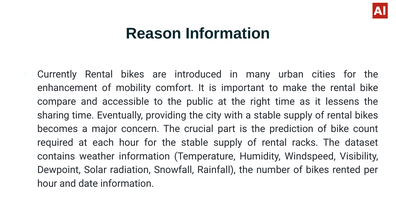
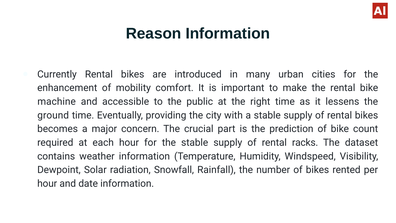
compare: compare -> machine (57, 101)
sharing: sharing -> ground (53, 115)
